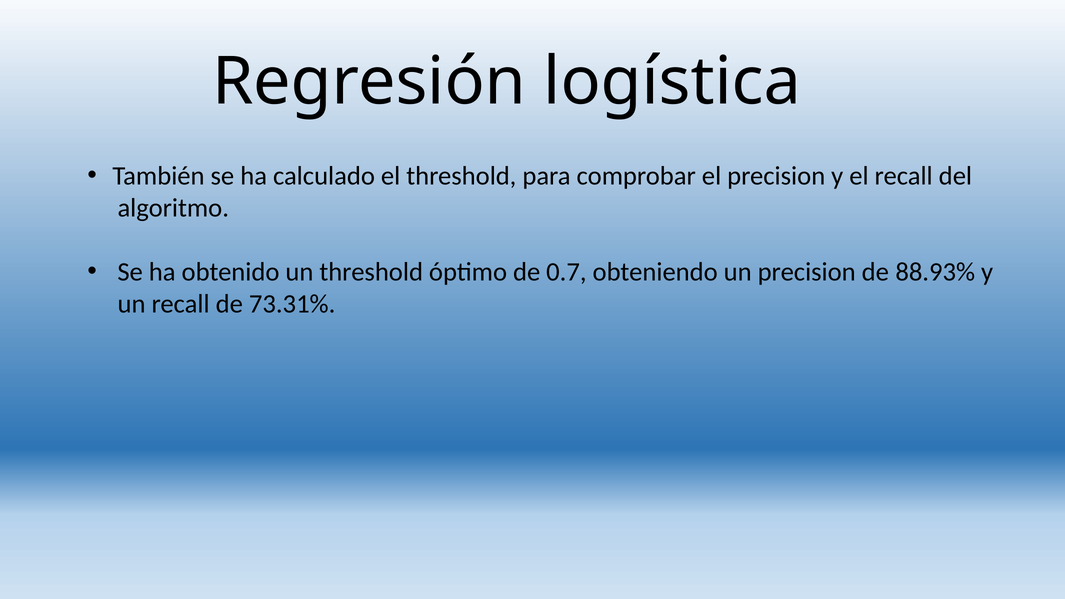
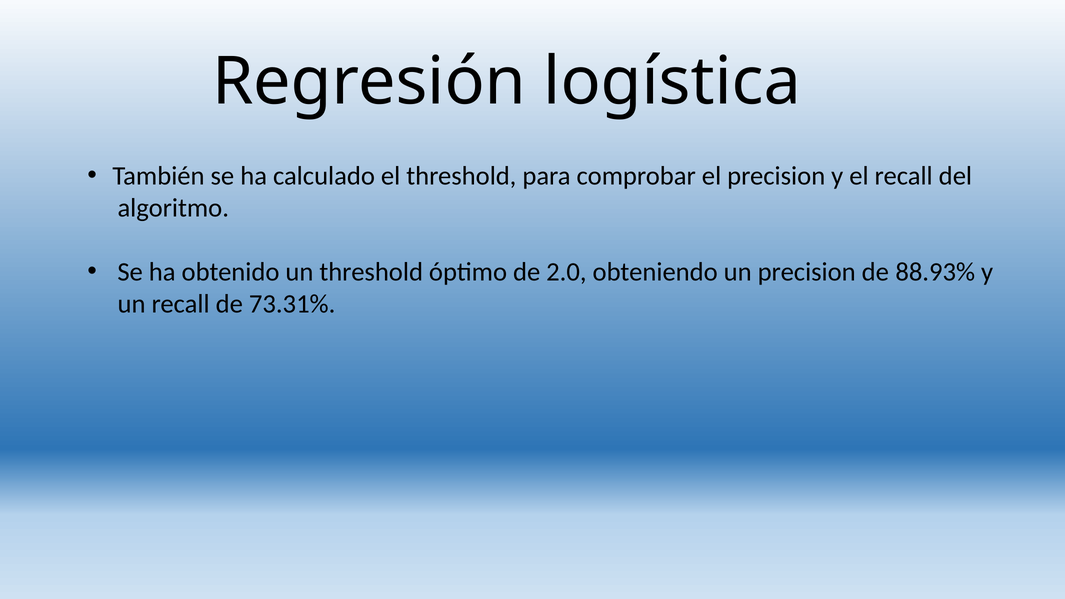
0.7: 0.7 -> 2.0 (566, 272)
